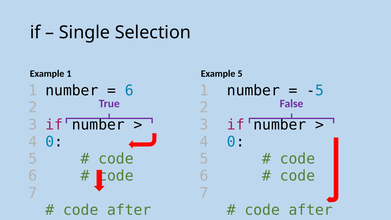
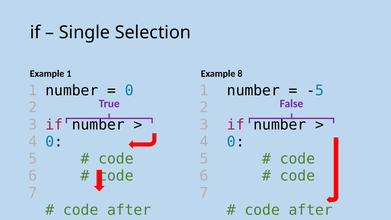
Example 5: 5 -> 8 (240, 74)
6: 6 -> 0 (129, 91)
